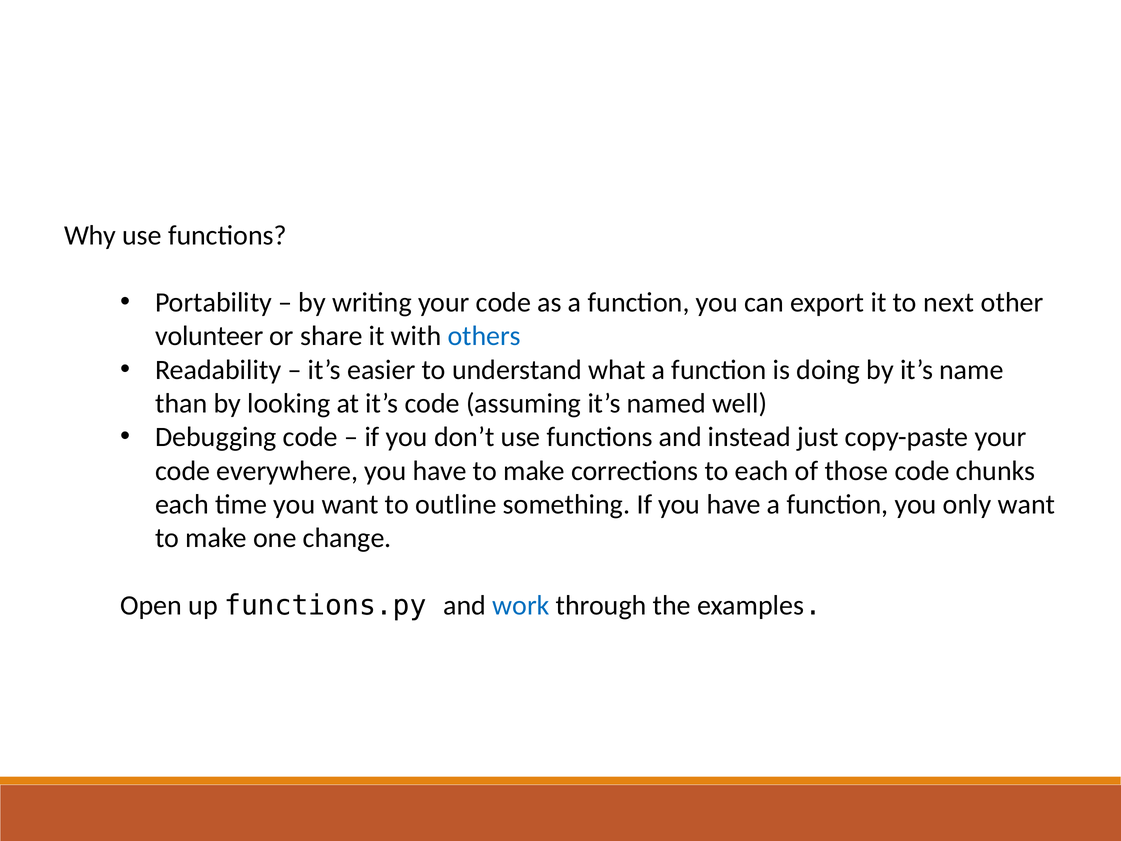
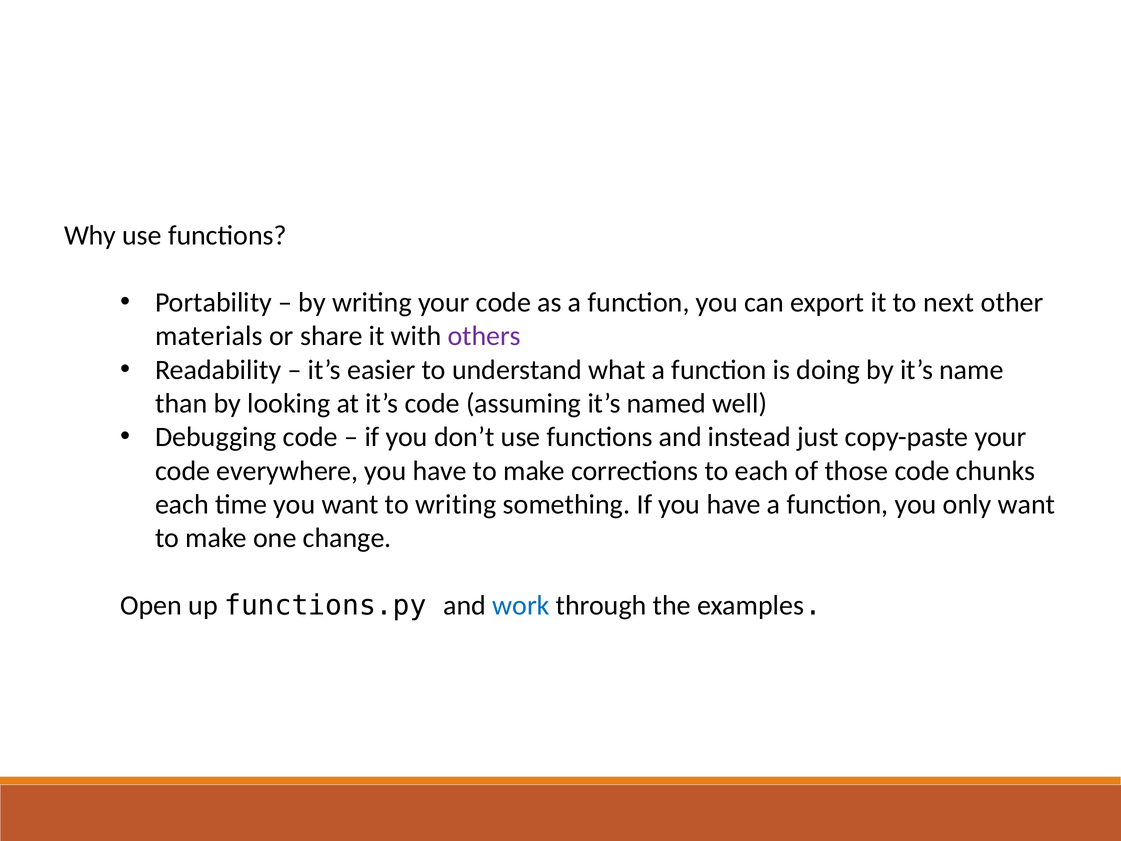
volunteer: volunteer -> materials (209, 336)
others colour: blue -> purple (484, 336)
to outline: outline -> writing (456, 504)
